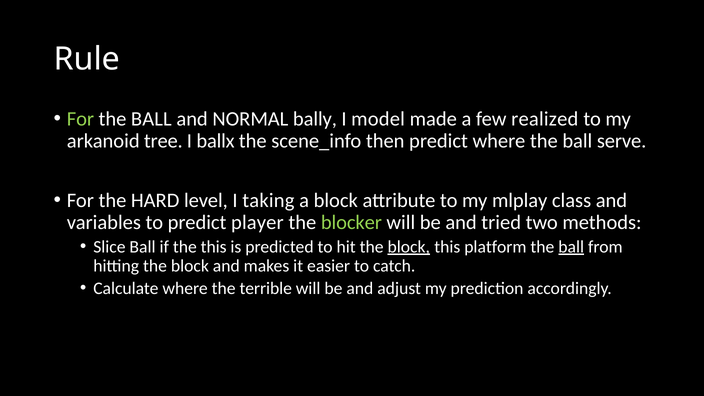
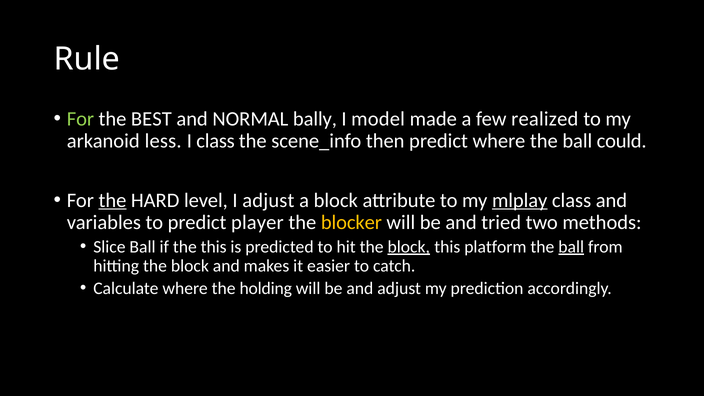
BALL: BALL -> BEST (151, 119)
tree: tree -> less (163, 141)
I ballx: ballx -> class (216, 141)
serve: serve -> could (622, 141)
the underline: none -> present (112, 200)
I taking: taking -> adjust (268, 200)
mlplay underline: none -> present (520, 200)
blocker colour: light green -> yellow (351, 222)
terrible: terrible -> holding (266, 288)
